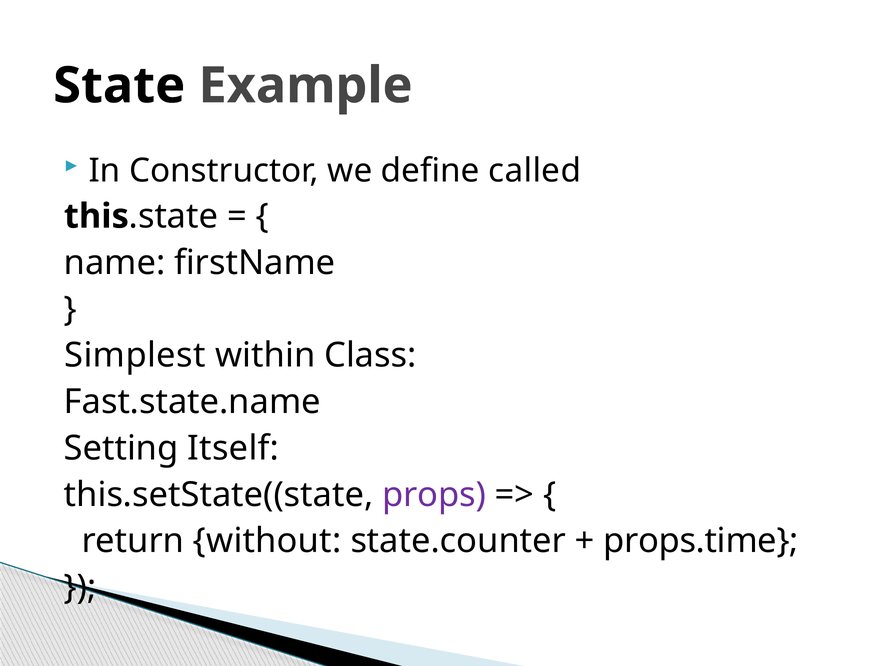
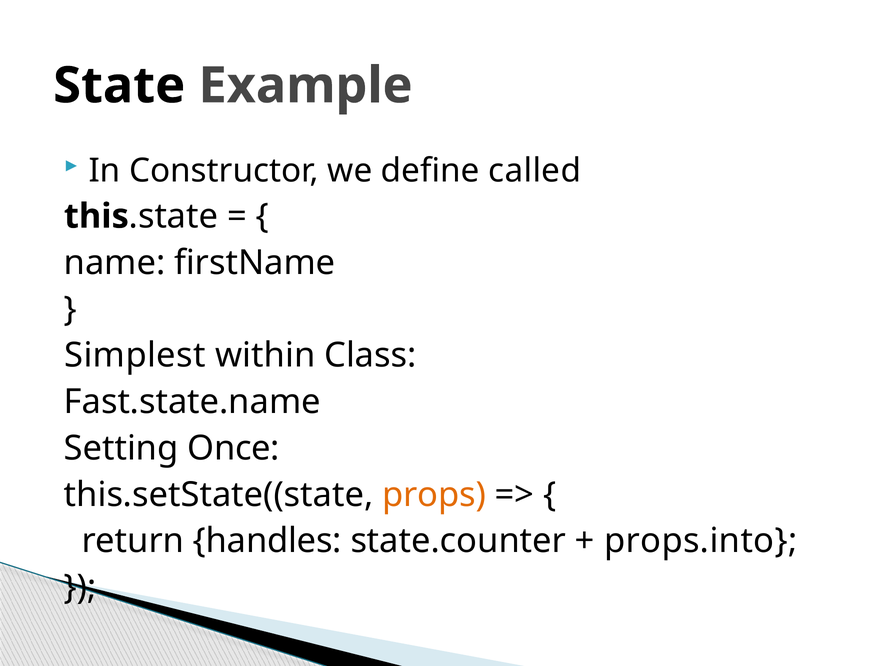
Itself: Itself -> Once (234, 448)
props colour: purple -> orange (434, 495)
without: without -> handles (267, 541)
props.time: props.time -> props.into (701, 541)
